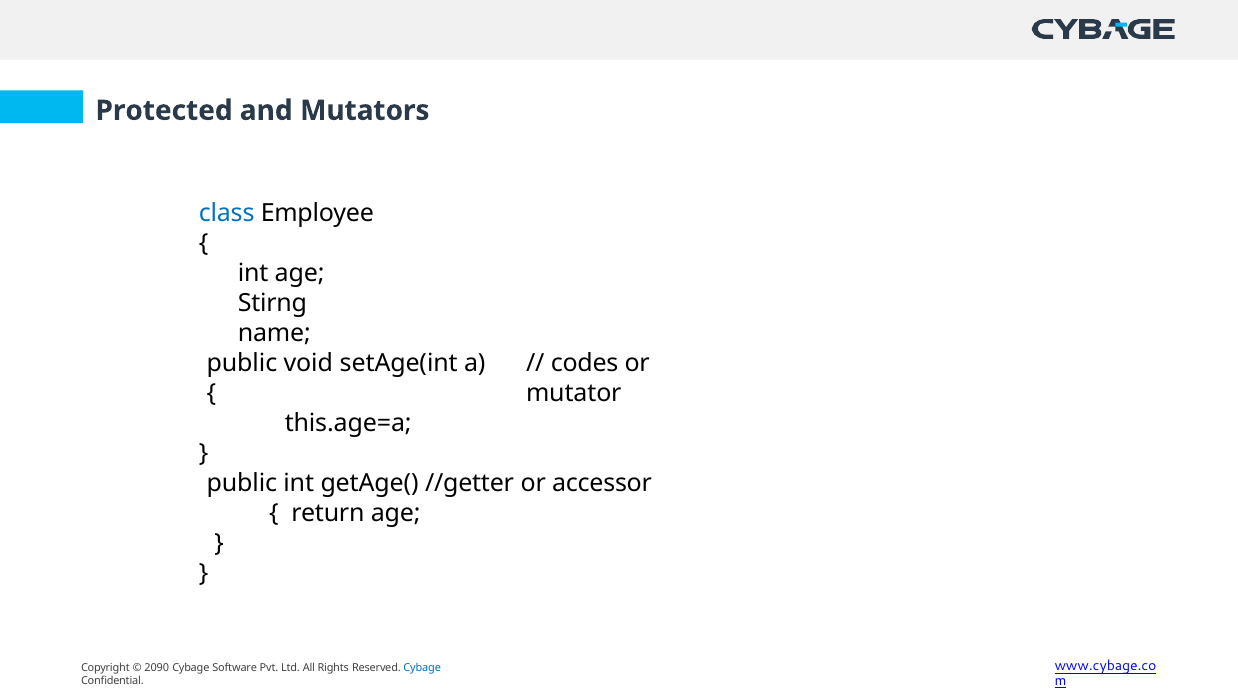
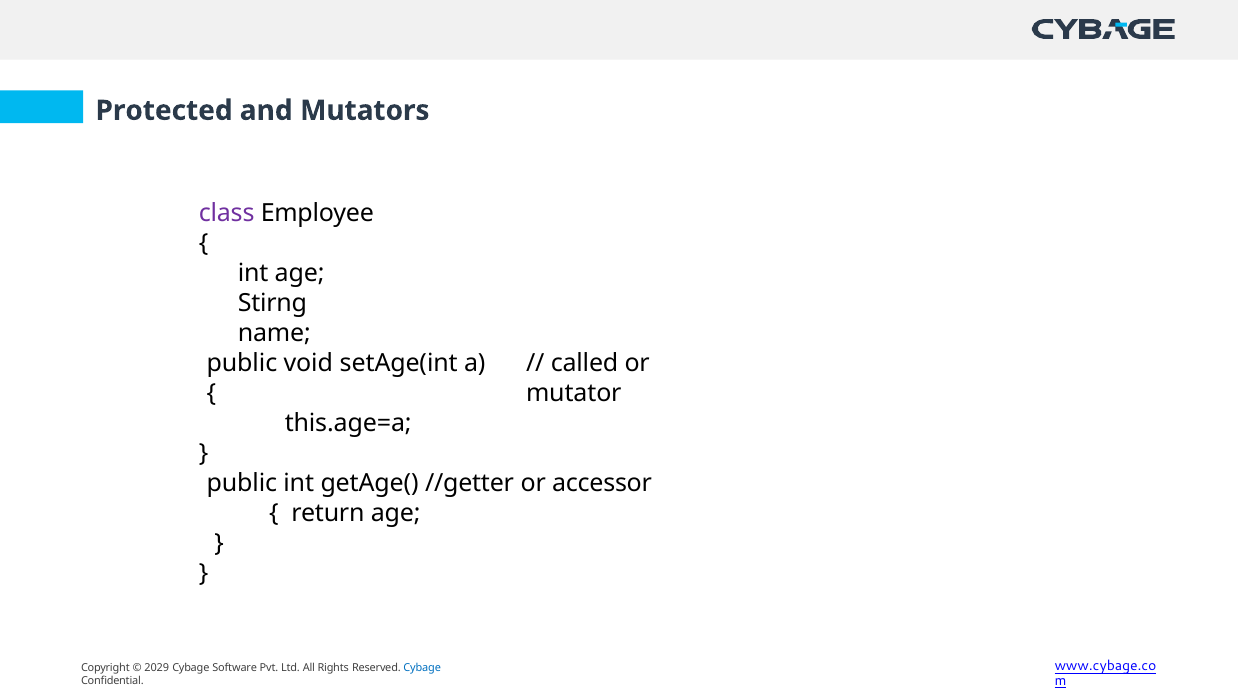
class colour: blue -> purple (227, 213)
codes: codes -> called (585, 363)
2090: 2090 -> 2029 (157, 668)
